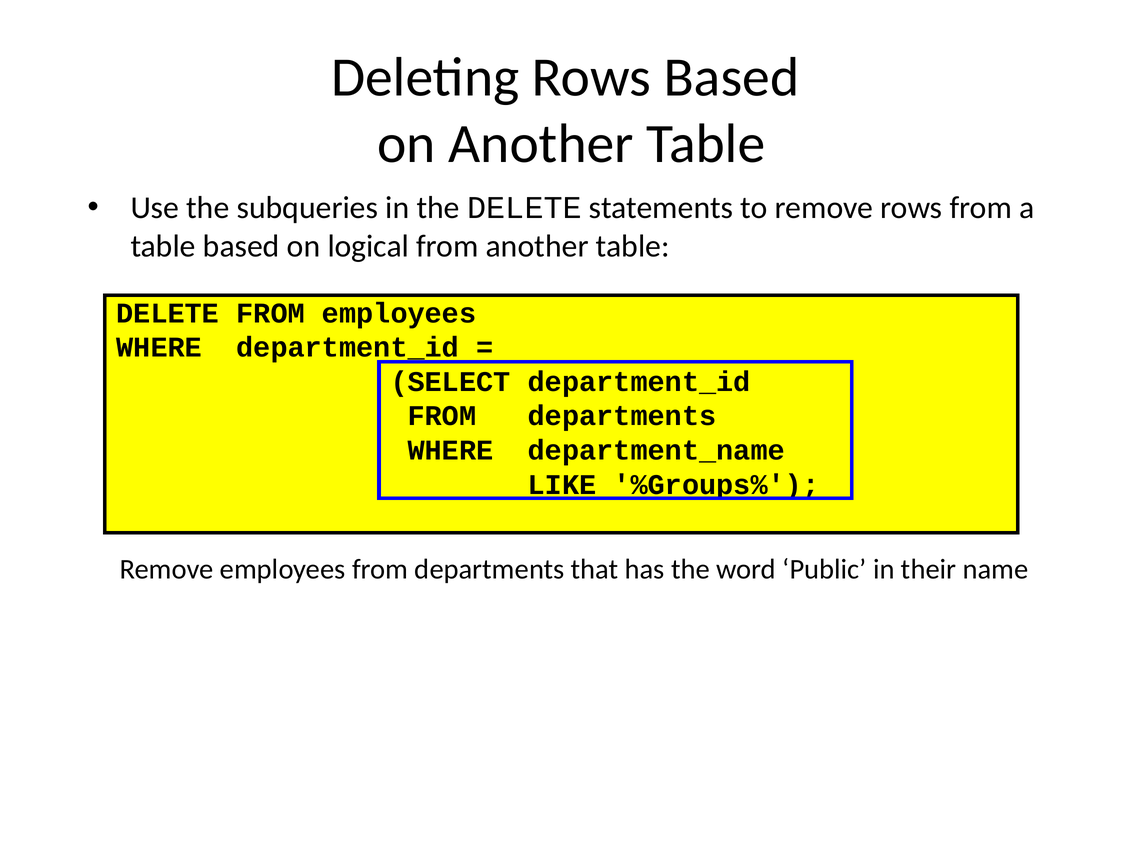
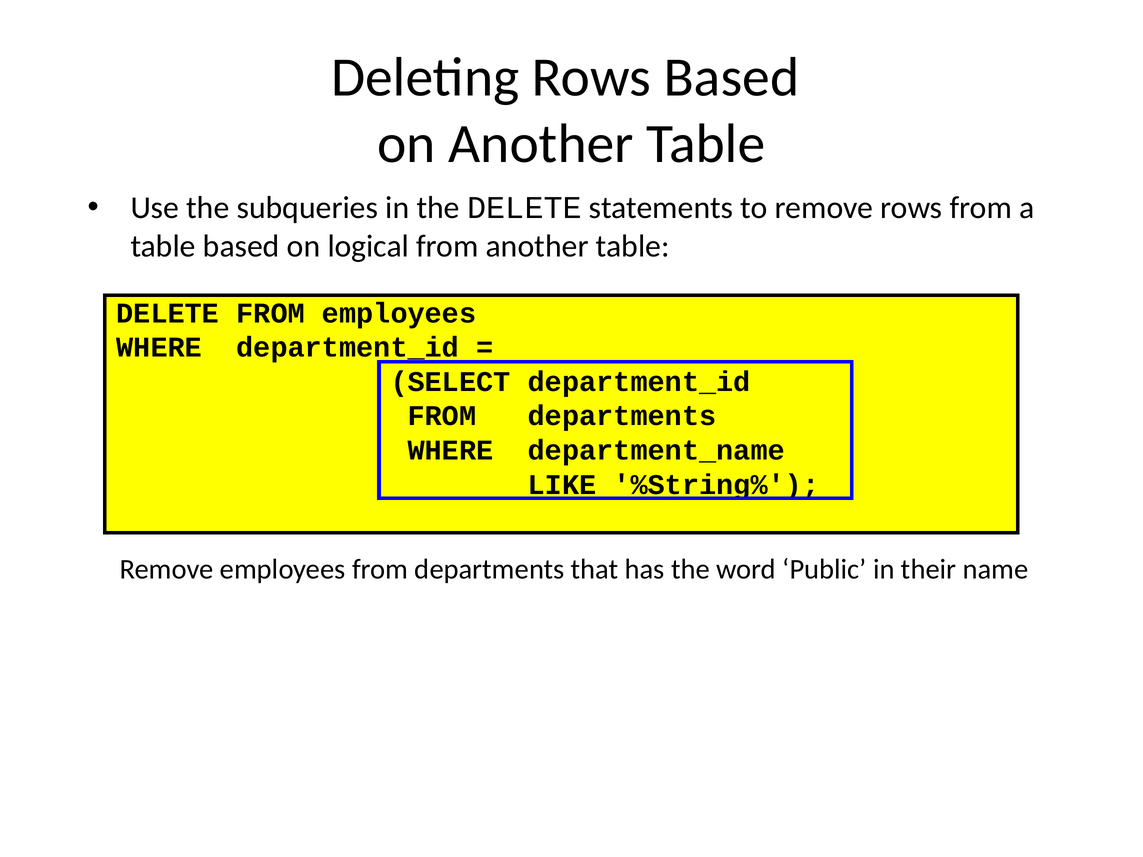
%Groups%: %Groups% -> %String% (716, 485)
